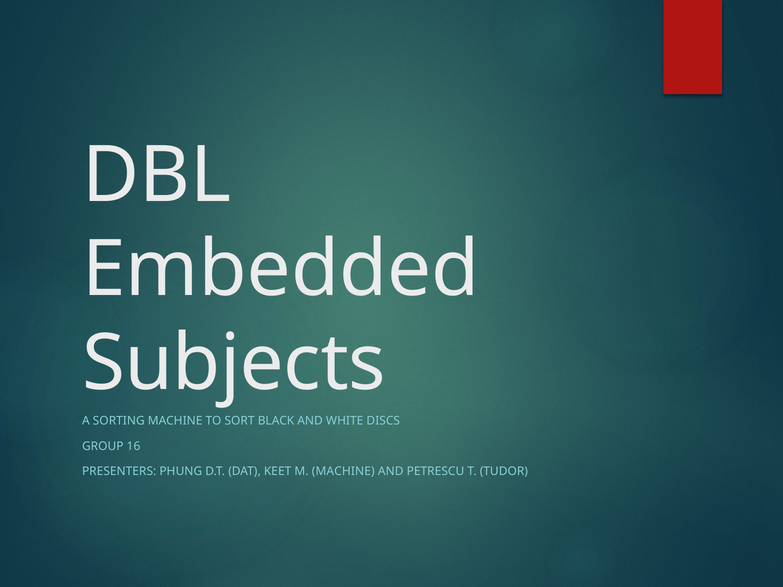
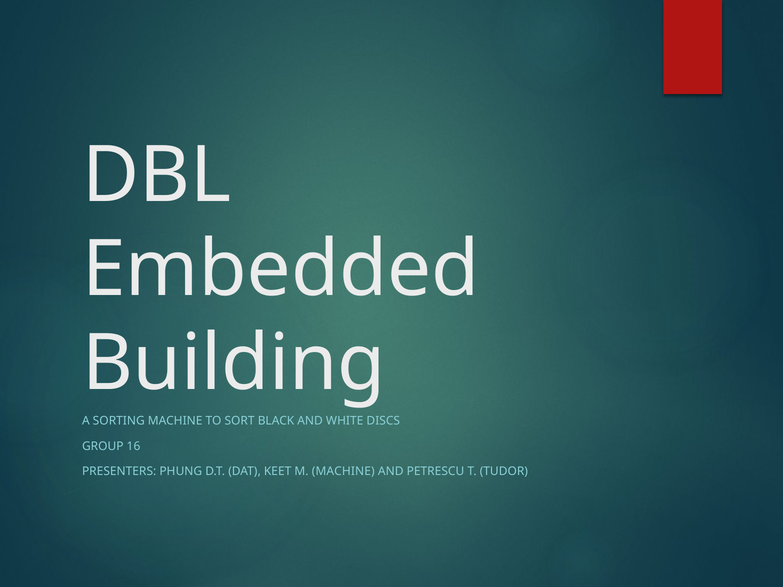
Subjects: Subjects -> Building (234, 364)
